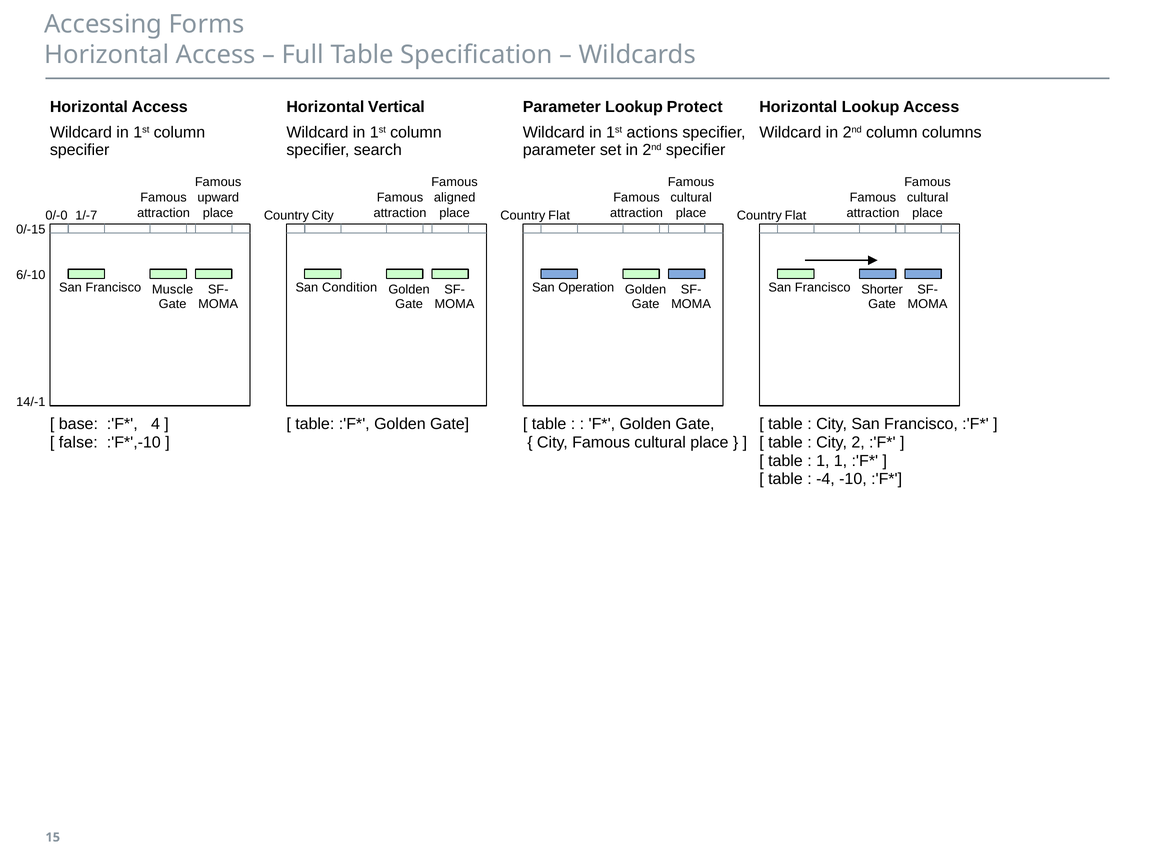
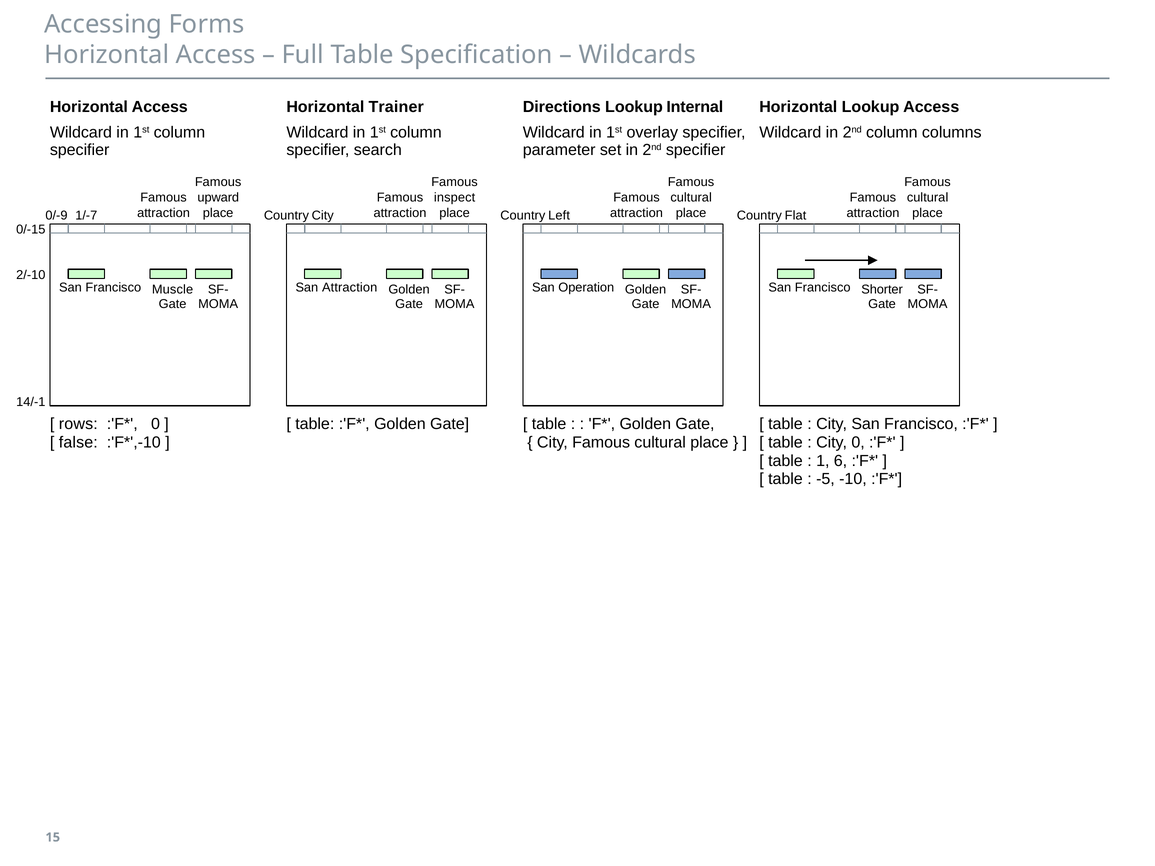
Vertical: Vertical -> Trainer (396, 107)
Parameter: Parameter -> Directions (562, 107)
Protect: Protect -> Internal (695, 107)
actions: actions -> overlay (652, 133)
aligned: aligned -> inspect (455, 198)
0/-0: 0/-0 -> 0/-9 (56, 216)
Flat: Flat -> Left (559, 216)
6/-10: 6/-10 -> 2/-10 (31, 275)
San Condition: Condition -> Attraction (350, 288)
base: base -> rows (78, 424)
4: 4 -> 0 (155, 424)
City 2: 2 -> 0 (858, 443)
1 1: 1 -> 6 (841, 461)
-4: -4 -> -5 (825, 479)
